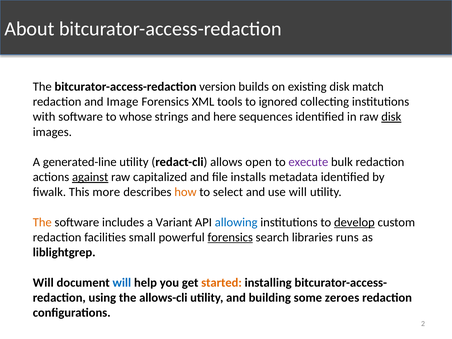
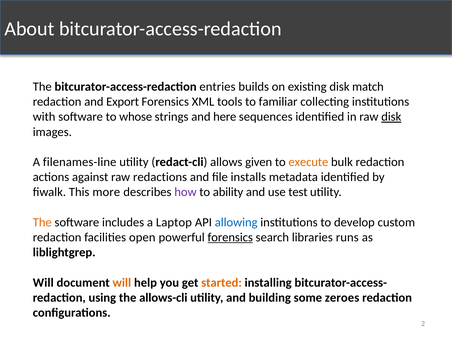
version: version -> entries (217, 87)
Image: Image -> Export (123, 102)
ignored: ignored -> familiar (278, 102)
generated-line: generated-line -> filenames-line (80, 162)
open: open -> given (259, 162)
execute colour: purple -> orange (308, 162)
against underline: present -> none (90, 177)
capitalized: capitalized -> redactions (160, 177)
how colour: orange -> purple (185, 192)
select: select -> ability (228, 192)
use will: will -> test (298, 192)
Variant: Variant -> Laptop (174, 222)
develop underline: present -> none (354, 222)
small: small -> open (142, 237)
will colour: blue -> orange (122, 283)
